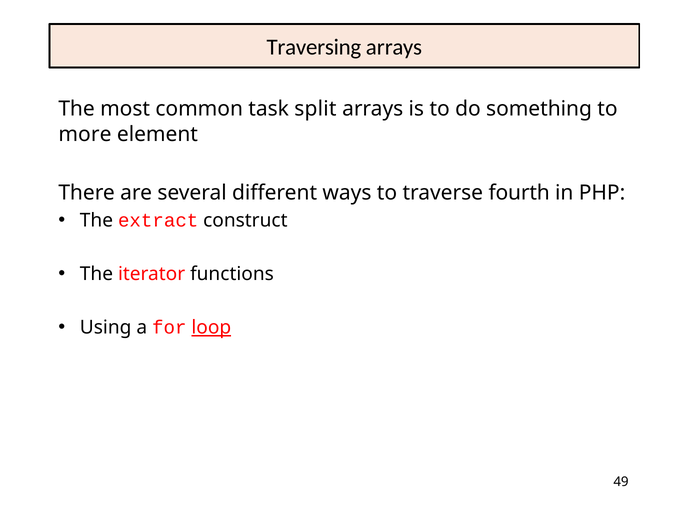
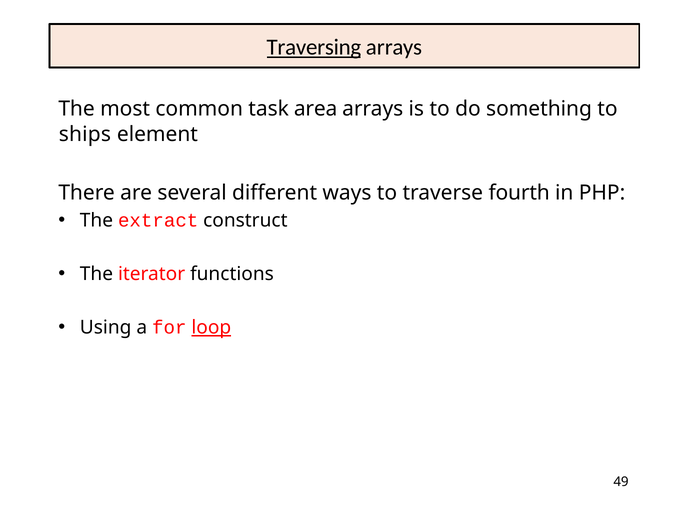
Traversing underline: none -> present (314, 47)
split: split -> area (316, 109)
more: more -> ships (85, 134)
